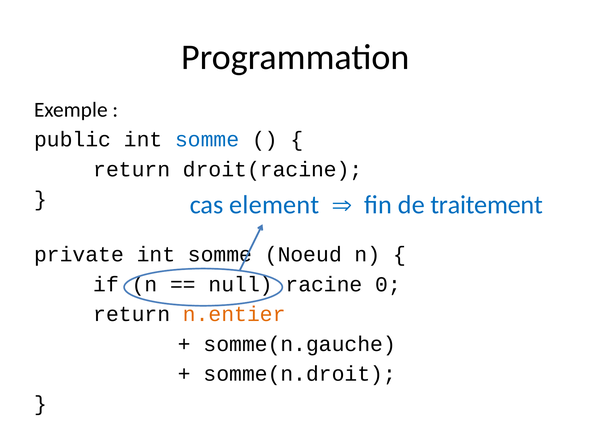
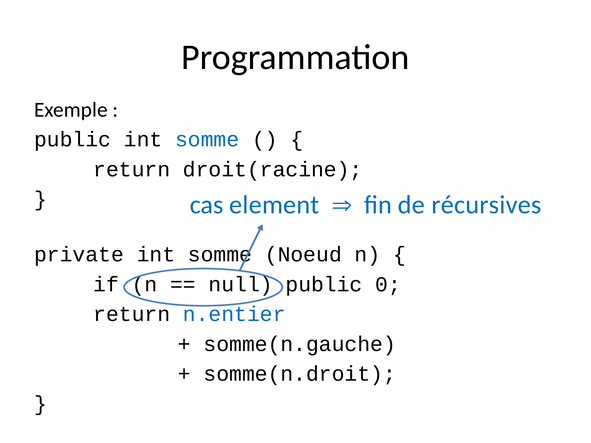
traitement: traitement -> récursives (486, 205)
null racine: racine -> public (324, 285)
n.entier colour: orange -> blue (234, 314)
